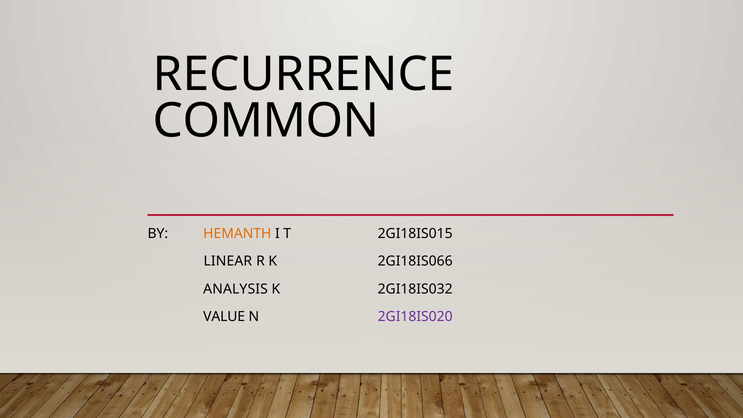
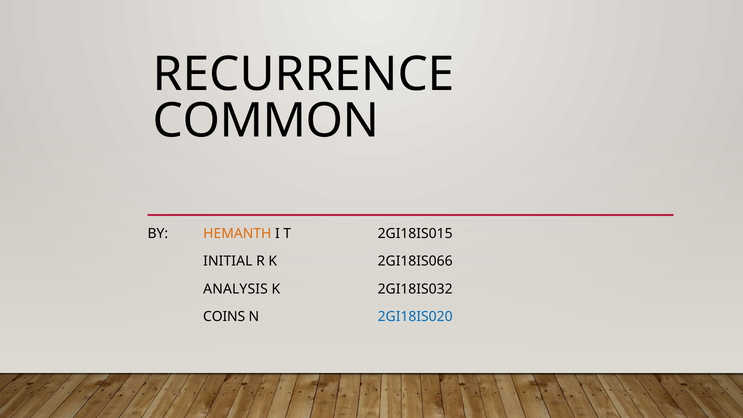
LINEAR: LINEAR -> INITIAL (228, 261)
VALUE: VALUE -> COINS (224, 317)
2GI18IS020 colour: purple -> blue (415, 317)
